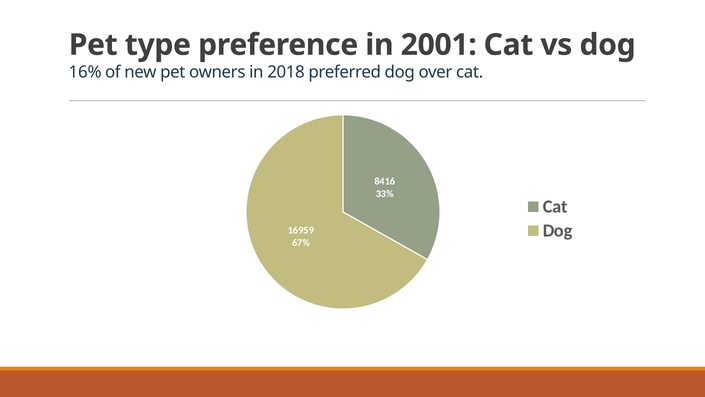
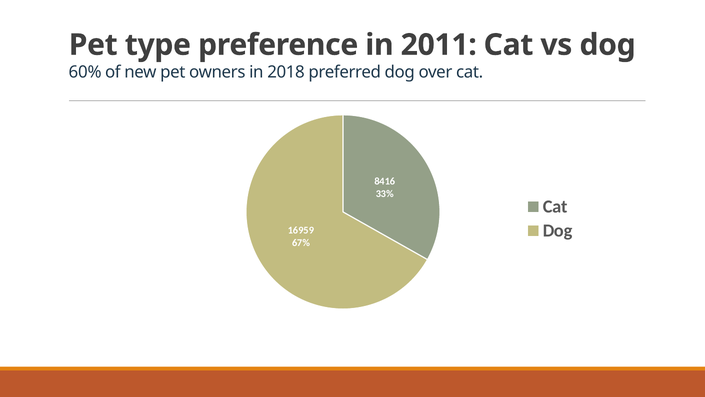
2001: 2001 -> 2011 (439, 45)
16%: 16% -> 60% (85, 72)
